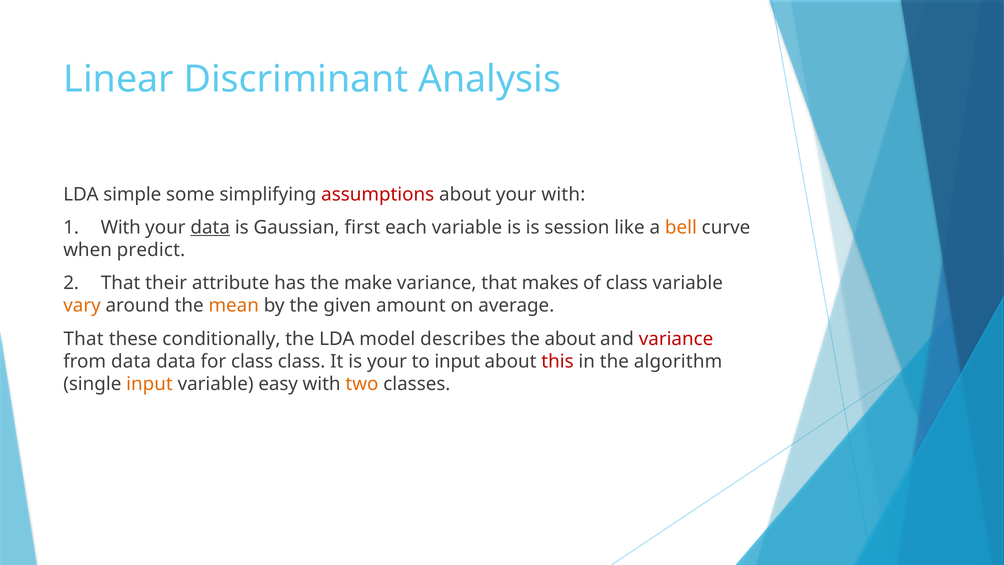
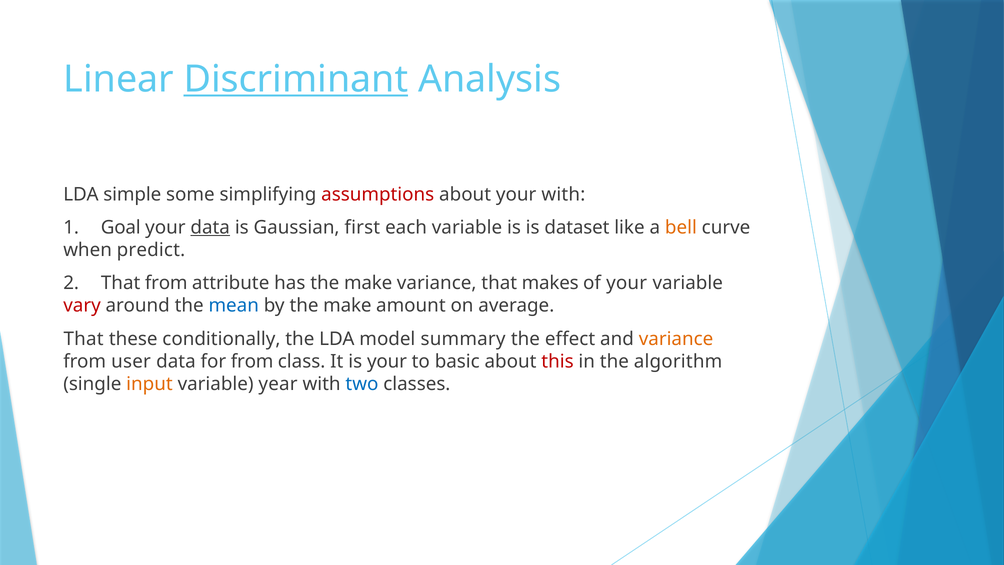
Discriminant underline: none -> present (296, 79)
1 With: With -> Goal (121, 227)
session: session -> dataset (577, 227)
That their: their -> from (166, 283)
of class: class -> your (627, 283)
vary colour: orange -> red (82, 306)
mean colour: orange -> blue (234, 306)
by the given: given -> make (347, 306)
describes: describes -> summary (463, 339)
the about: about -> effect (570, 339)
variance colour: red -> orange (676, 339)
from data: data -> user (131, 361)
for class: class -> from (252, 361)
to input: input -> basic (457, 361)
easy: easy -> year (278, 384)
two colour: orange -> blue (362, 384)
